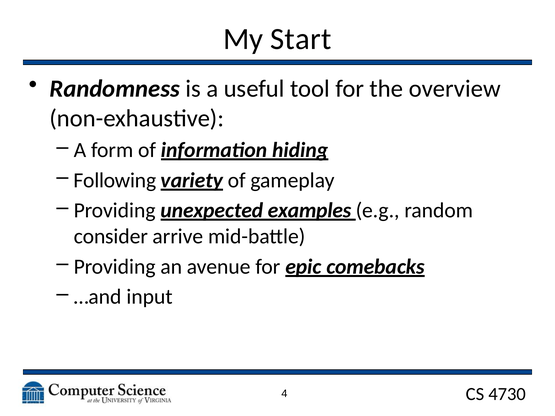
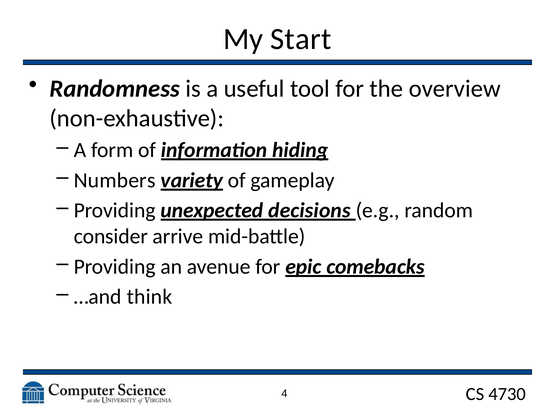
Following: Following -> Numbers (115, 180)
examples: examples -> decisions (309, 211)
input: input -> think (150, 297)
